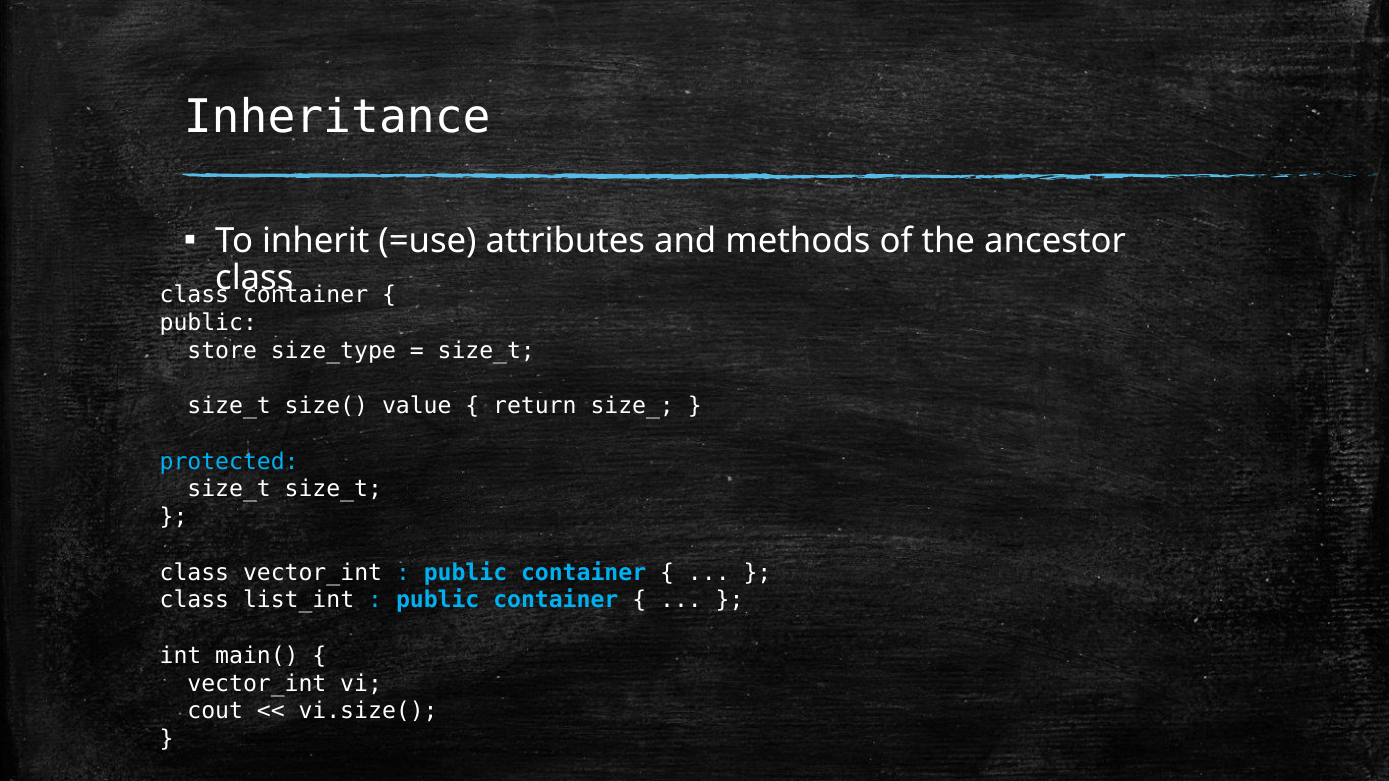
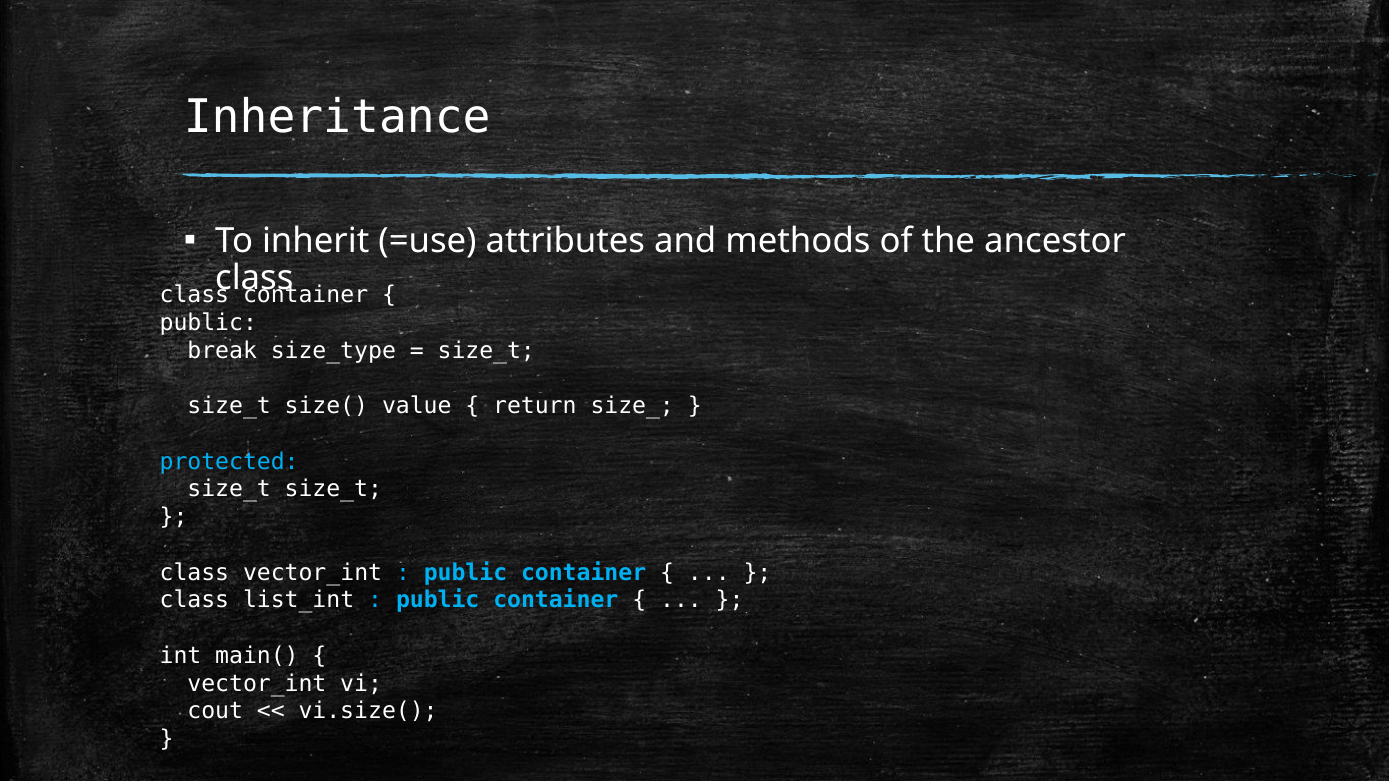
store: store -> break (222, 351)
